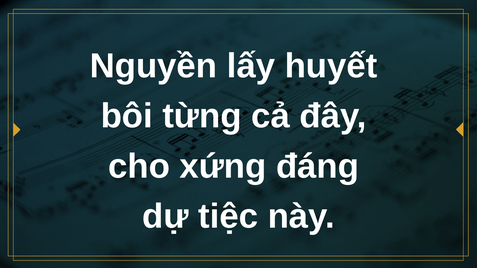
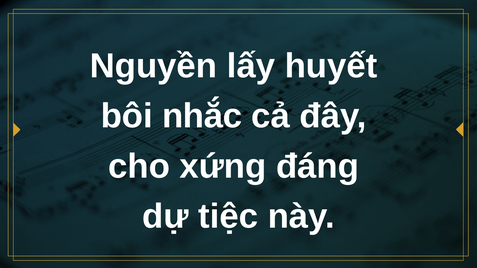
từng: từng -> nhắc (202, 116)
